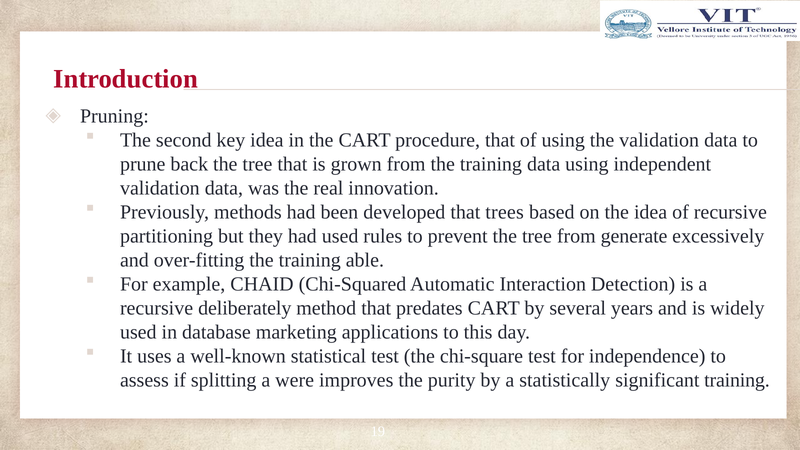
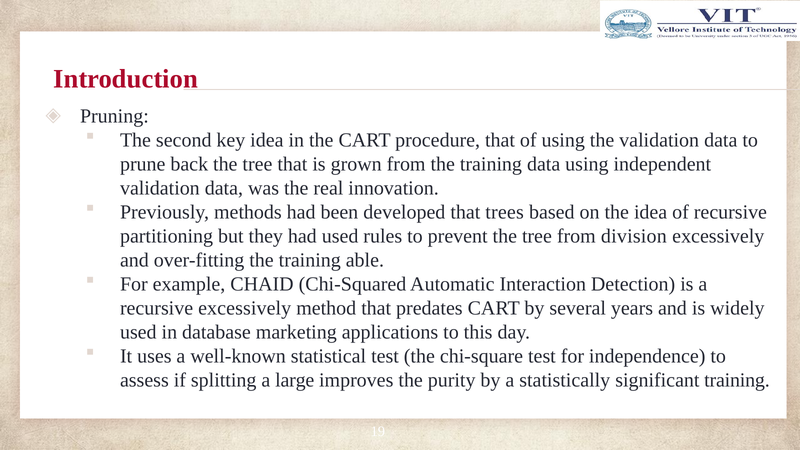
generate: generate -> division (634, 236)
recursive deliberately: deliberately -> excessively (245, 308)
were: were -> large (295, 380)
